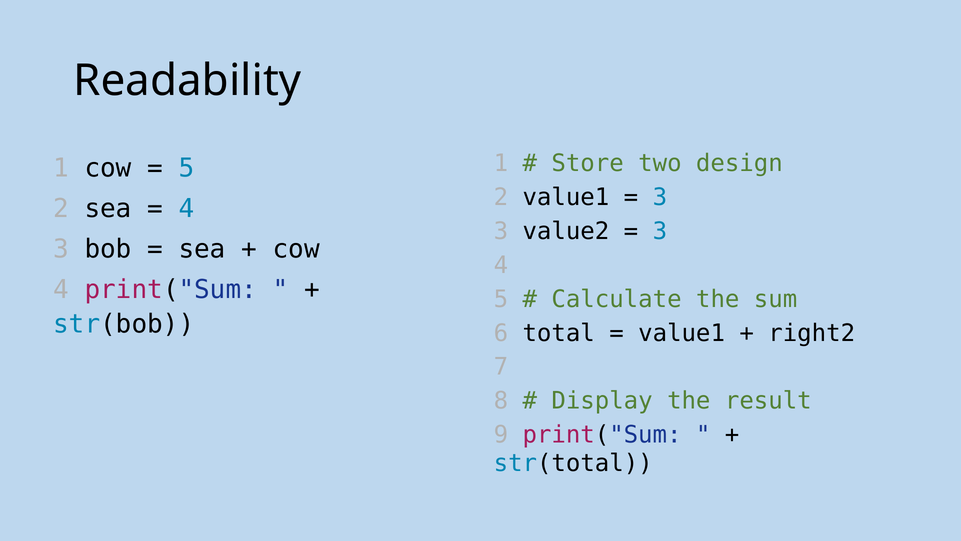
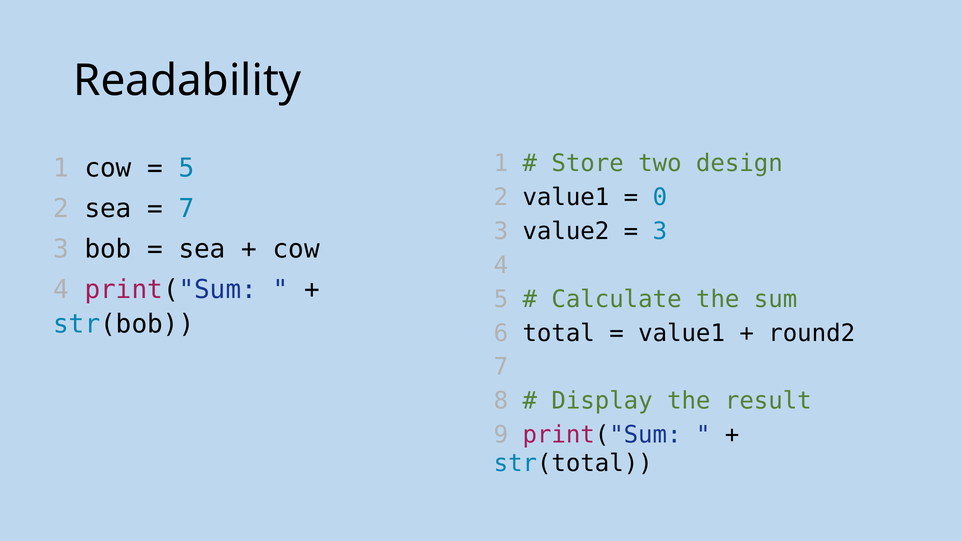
3: 3 -> 0 (660, 197)
4: 4 -> 7 (186, 209)
right2: right2 -> round2 (812, 333)
